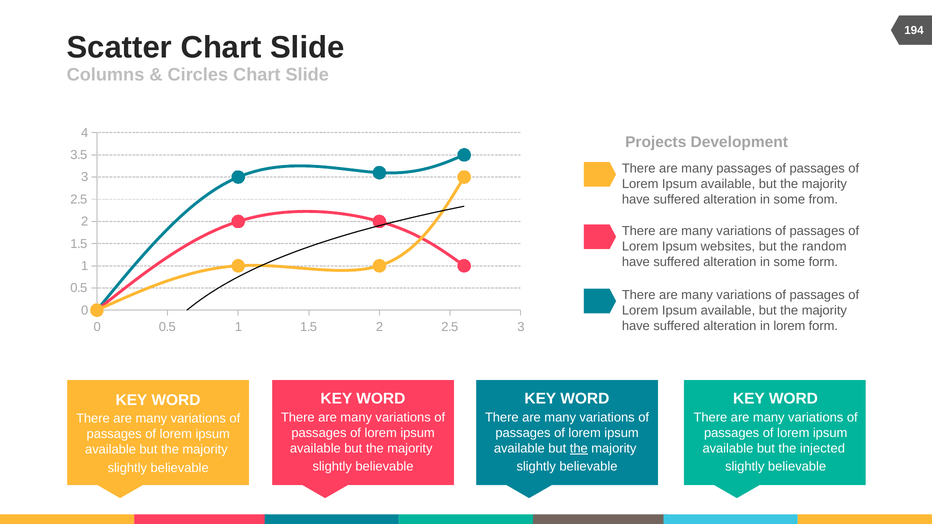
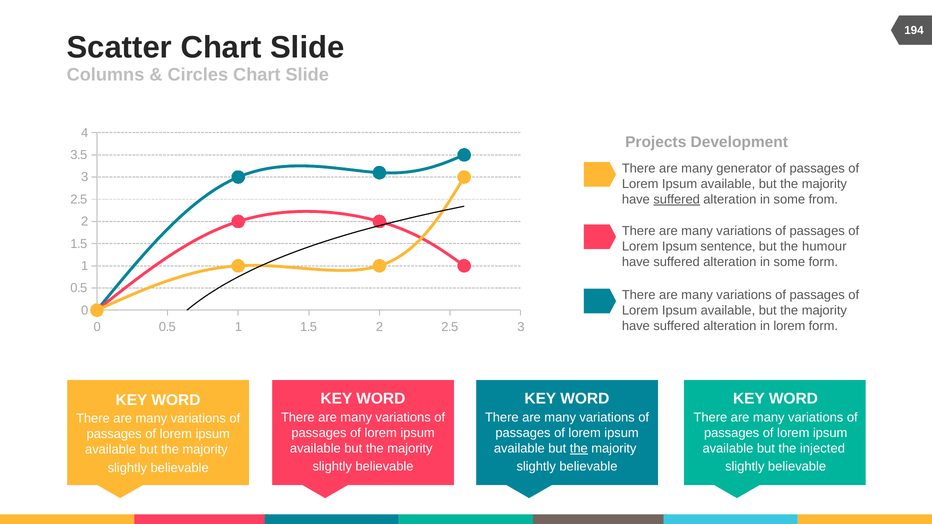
many passages: passages -> generator (744, 169)
suffered underline: none -> present (677, 200)
websites: websites -> sentence (728, 246)
random: random -> humour (824, 246)
